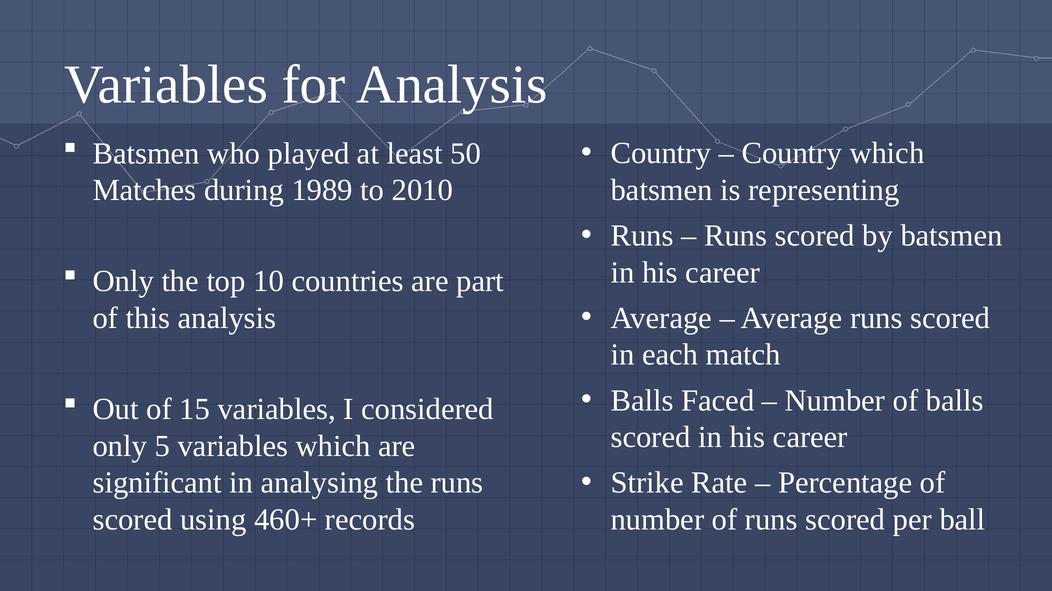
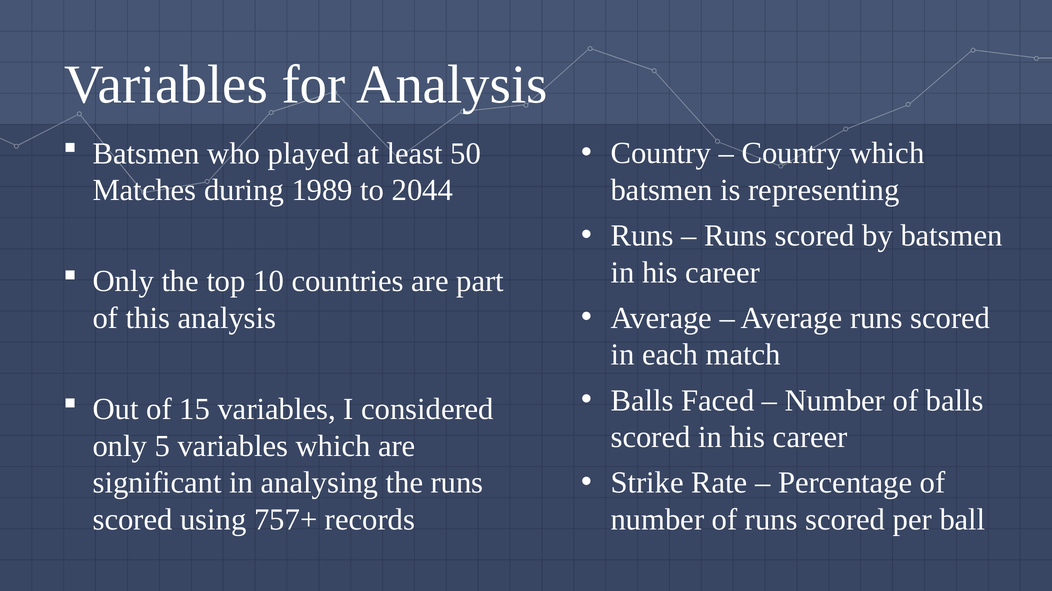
2010: 2010 -> 2044 (422, 190)
460+: 460+ -> 757+ (286, 520)
